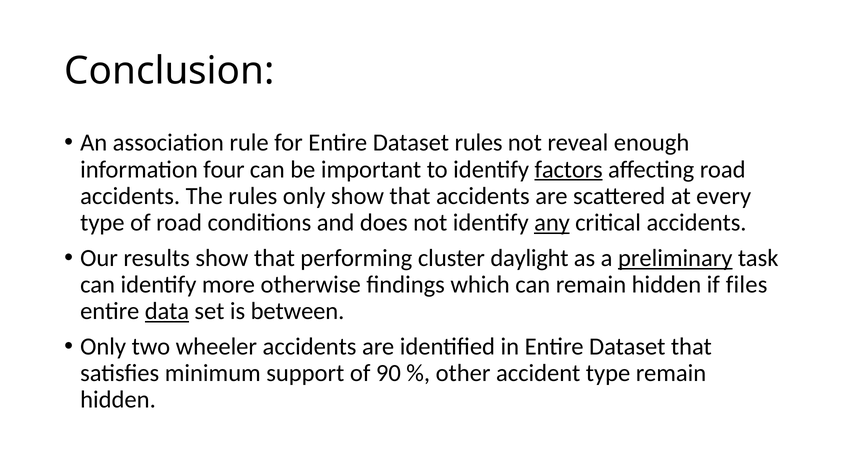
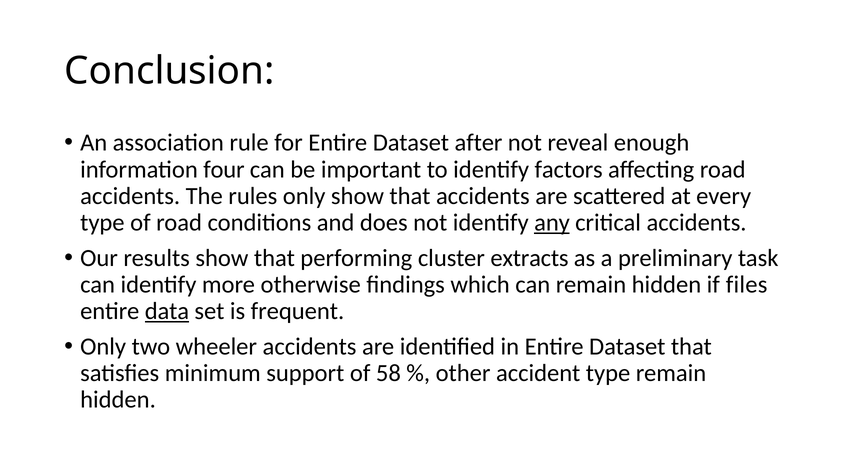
Dataset rules: rules -> after (479, 143)
factors underline: present -> none (569, 169)
daylight: daylight -> extracts (529, 258)
preliminary underline: present -> none (675, 258)
between: between -> frequent (297, 311)
90: 90 -> 58 (388, 373)
